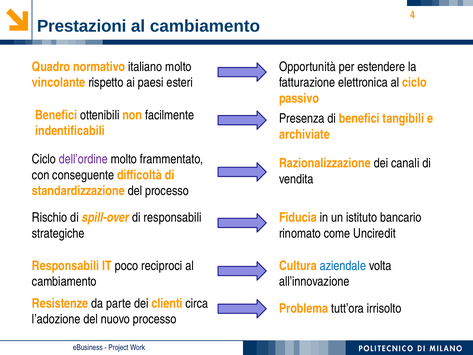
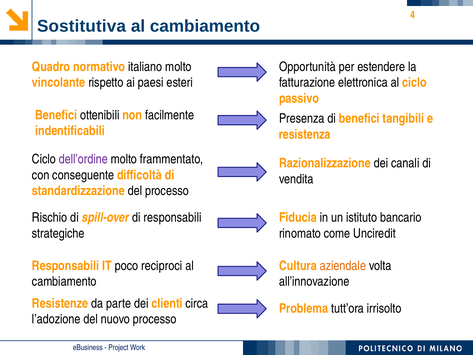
Prestazioni: Prestazioni -> Sostitutiva (81, 26)
archiviate: archiviate -> resistenza (305, 134)
aziendale colour: blue -> orange (343, 265)
